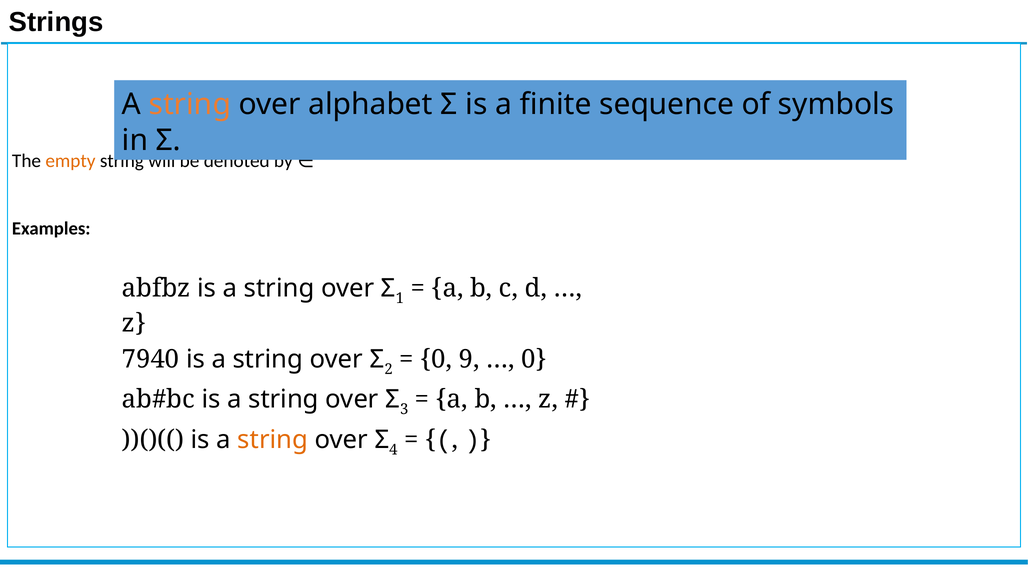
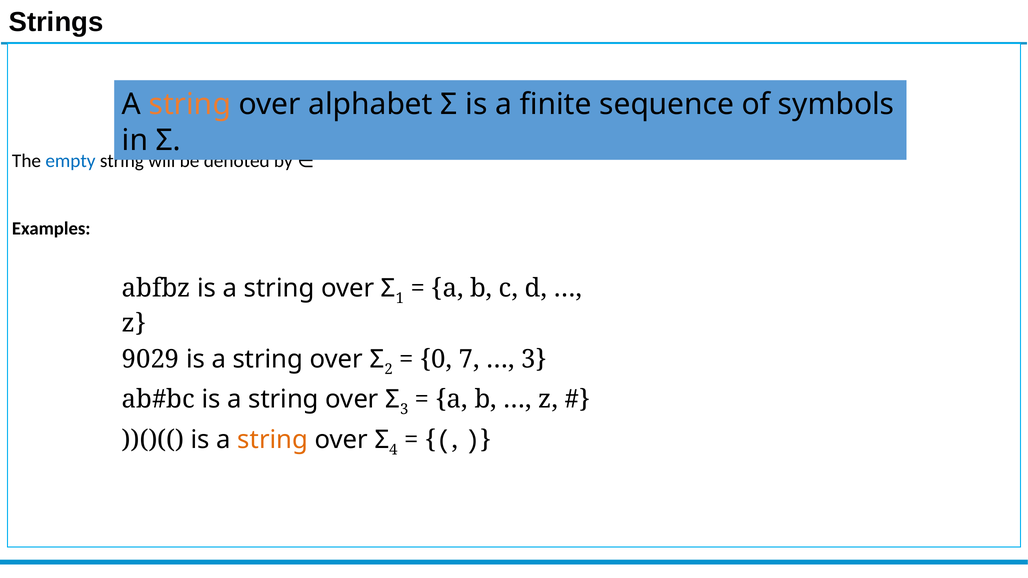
empty colour: orange -> blue (70, 161)
7940: 7940 -> 9029 (151, 359)
9: 9 -> 7 (469, 359)
0: 0 -> 3 (534, 359)
